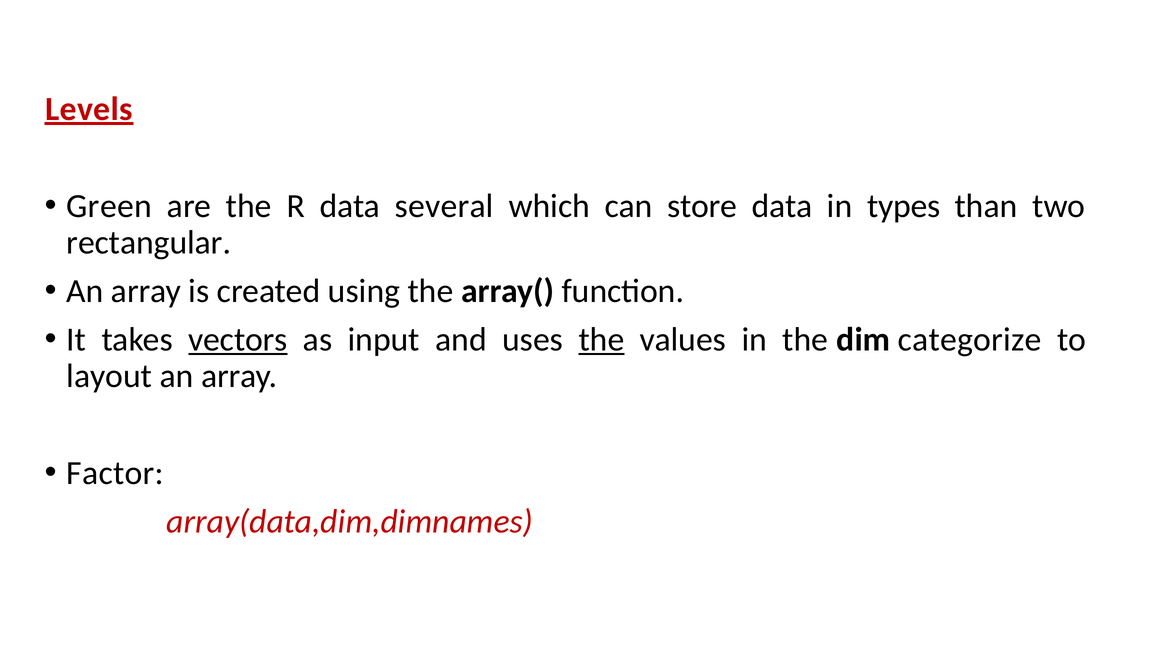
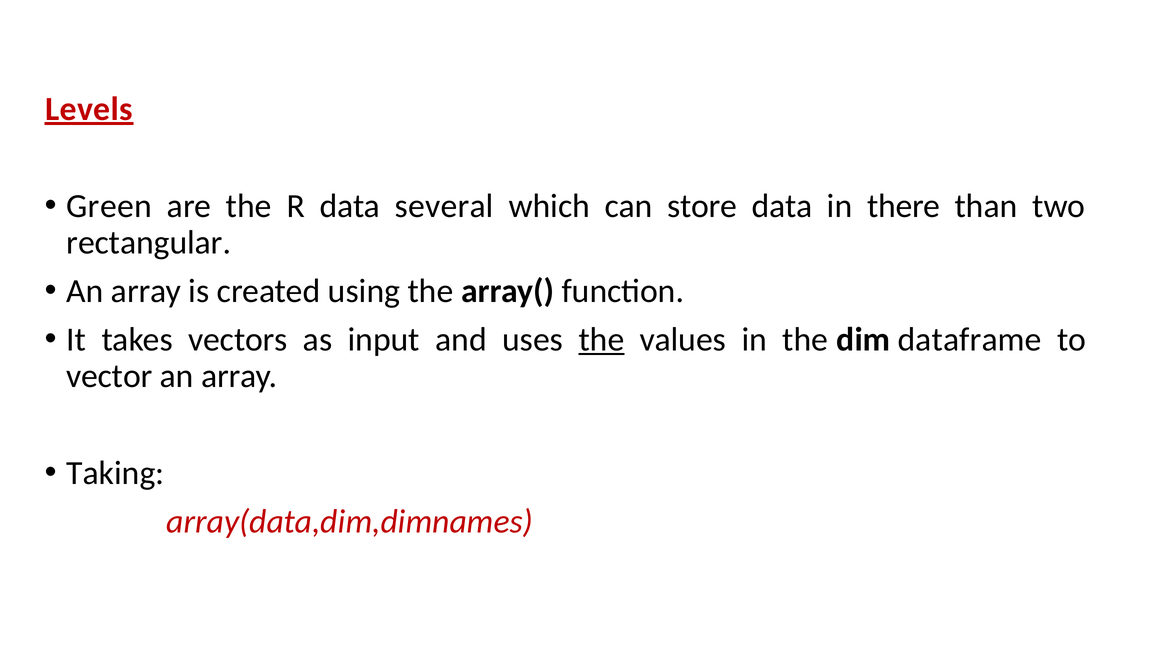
types: types -> there (904, 206)
vectors underline: present -> none (238, 340)
categorize: categorize -> dataframe (970, 340)
layout: layout -> vector (109, 376)
Factor: Factor -> Taking (115, 473)
